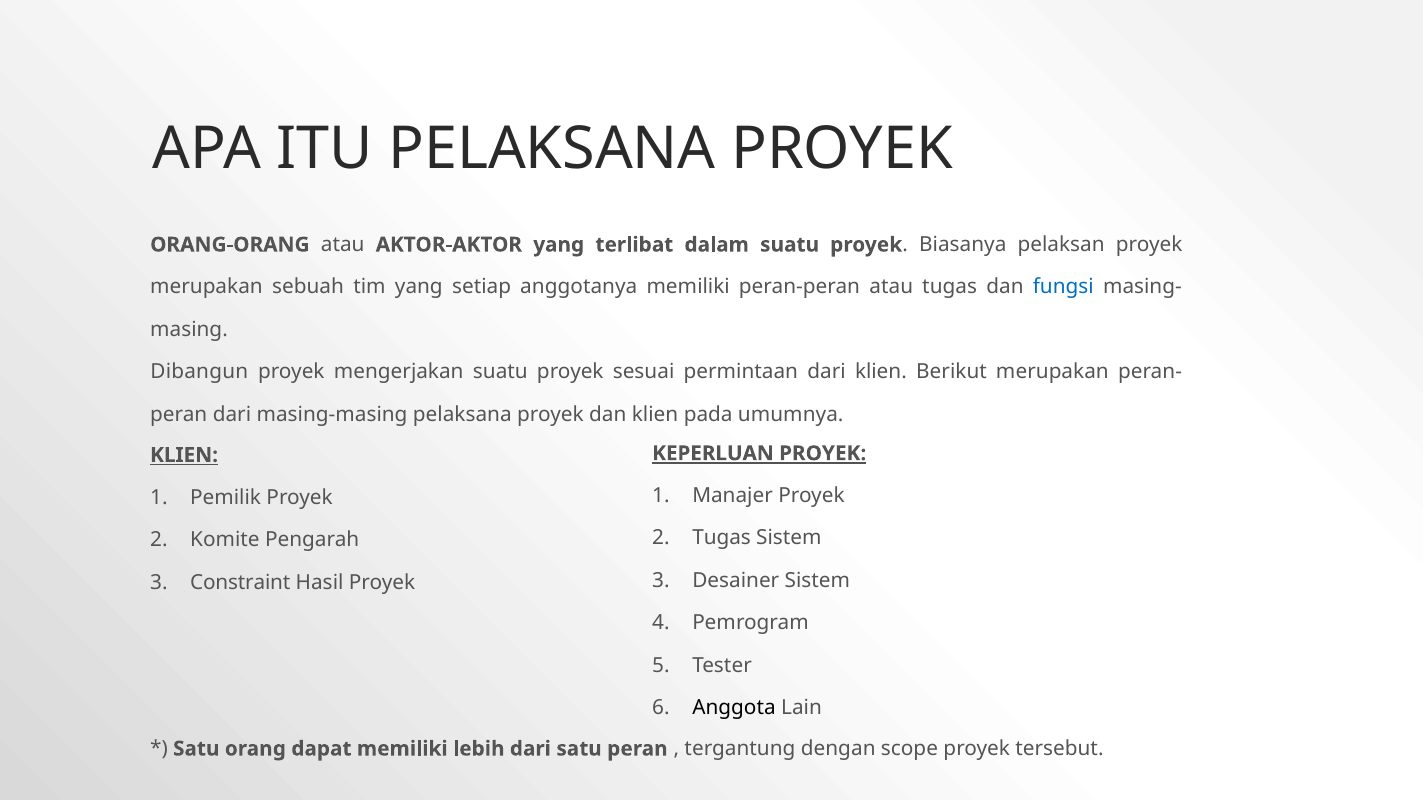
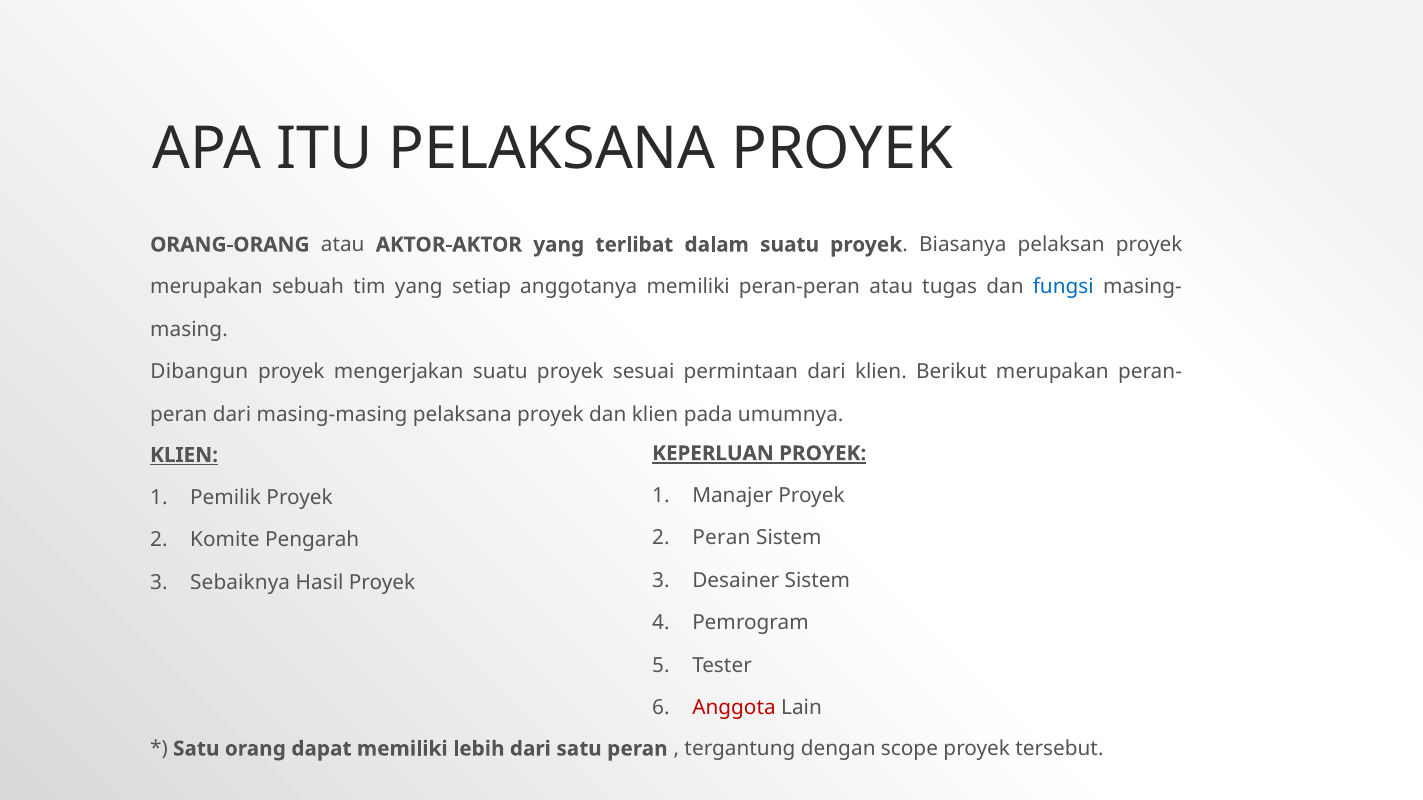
Tugas: Tugas -> Peran (721, 539)
Constraint: Constraint -> Sebaiknya (240, 583)
Anggota colour: black -> red (734, 708)
